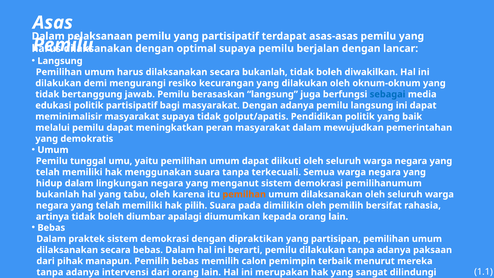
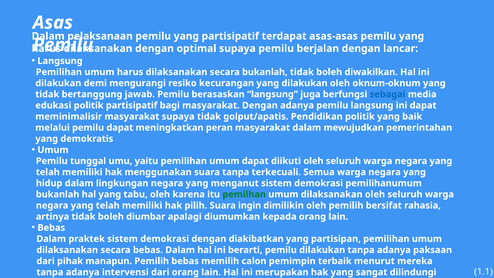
pemilhan colour: orange -> green (244, 194)
pada: pada -> ingin (250, 205)
dipraktikan: dipraktikan -> diakibatkan (256, 239)
